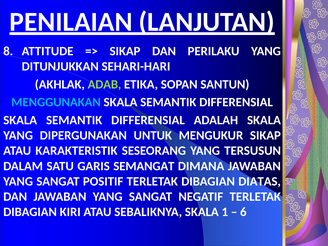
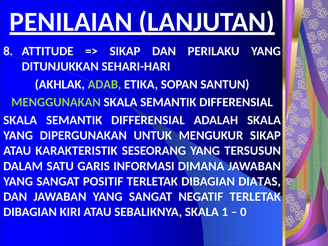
MENGGUNAKAN colour: light blue -> light green (56, 102)
SEMANGAT: SEMANGAT -> INFORMASI (144, 166)
6: 6 -> 0 (243, 212)
